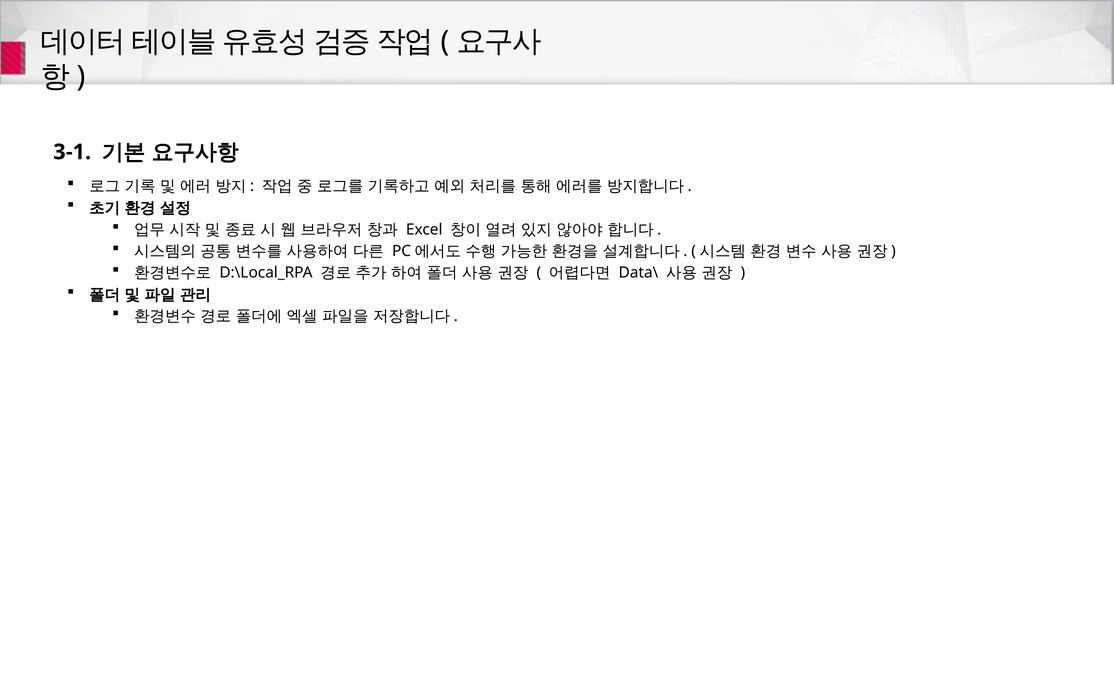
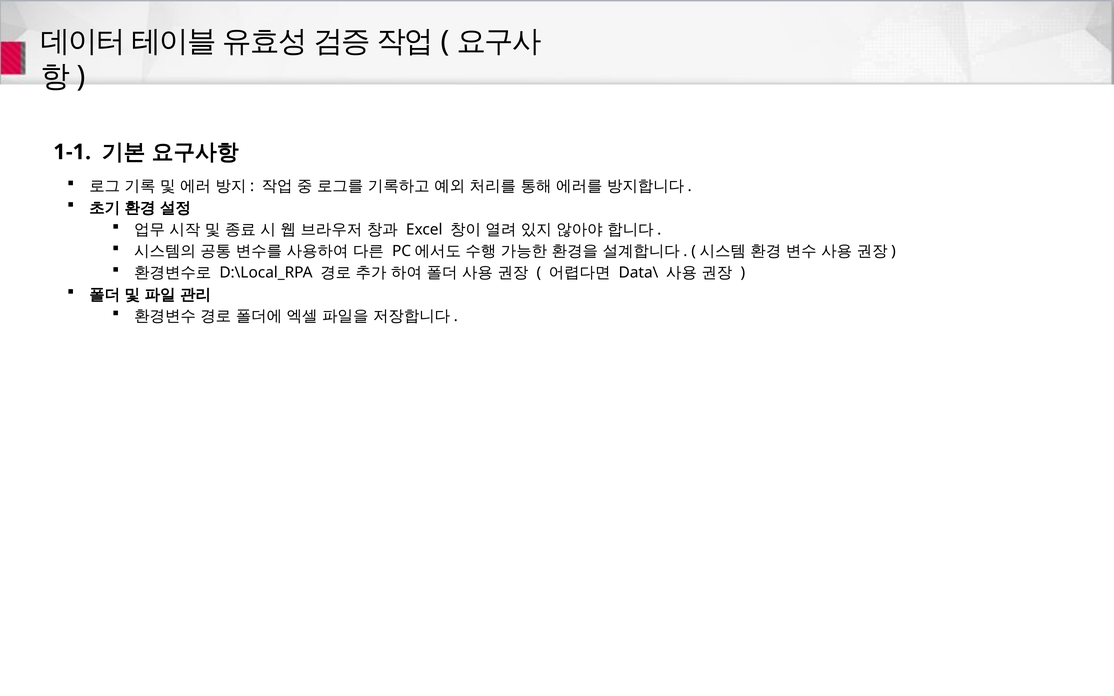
3-1: 3-1 -> 1-1 (72, 152)
